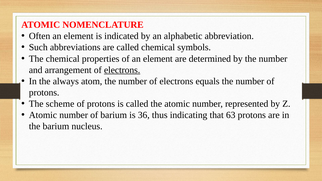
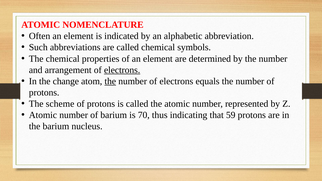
always: always -> change (66, 81)
the underline: none -> present (110, 81)
36: 36 -> 70 (144, 115)
63: 63 -> 59 (231, 115)
